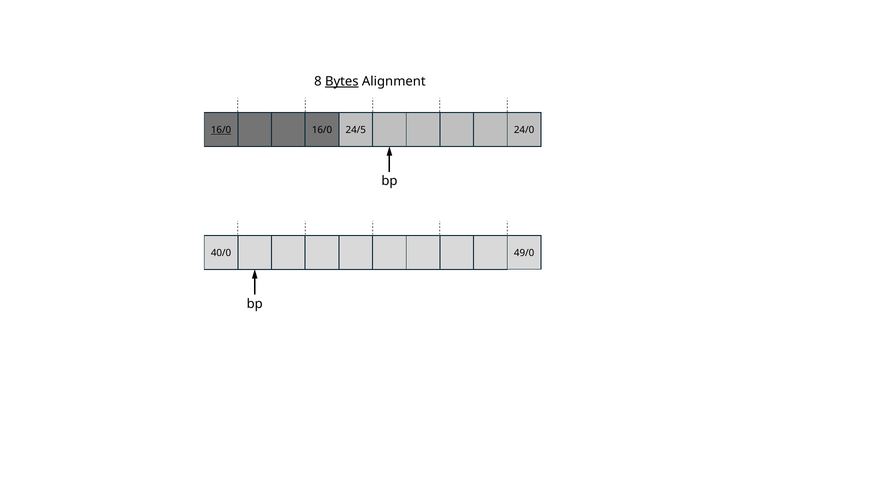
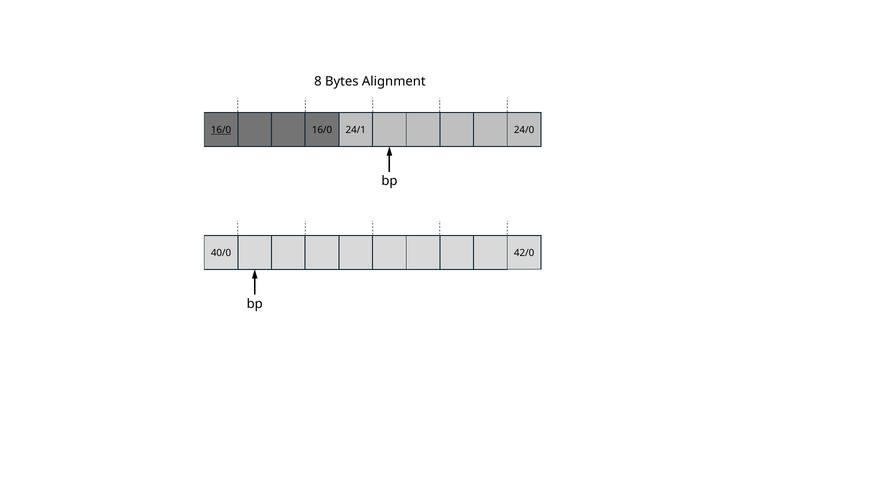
Bytes underline: present -> none (342, 81)
24/5: 24/5 -> 24/1 (356, 130)
49/0: 49/0 -> 42/0 (524, 253)
